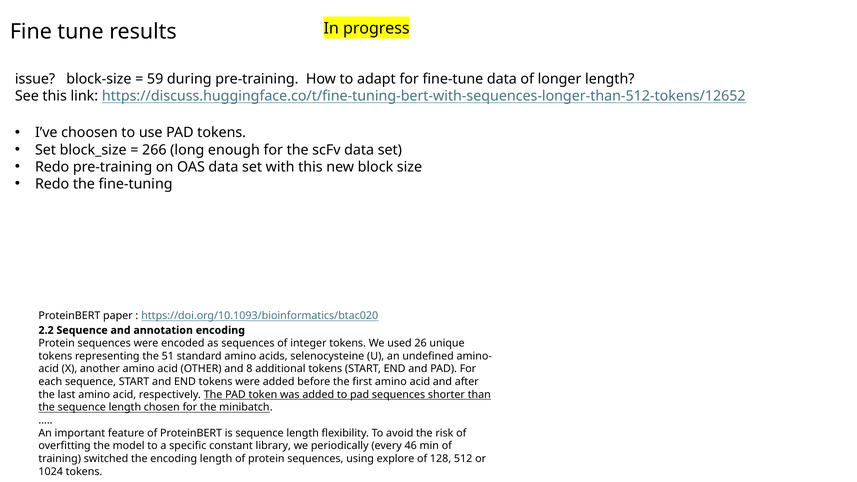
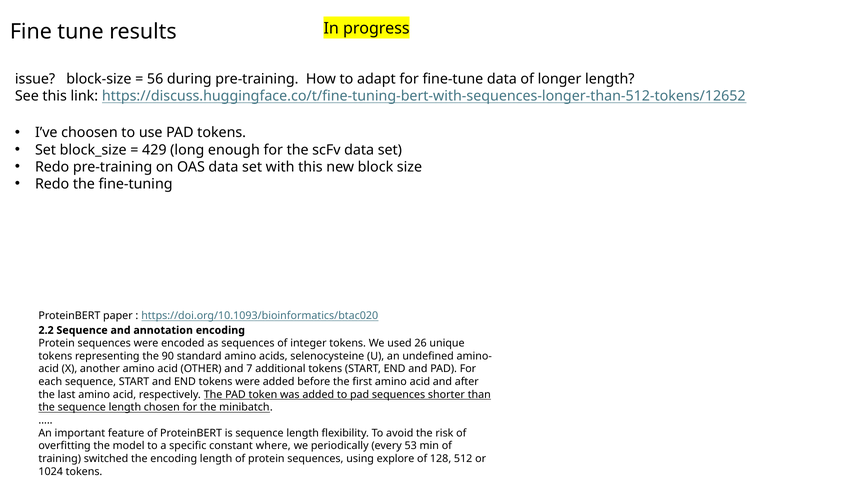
59: 59 -> 56 (155, 79)
266: 266 -> 429 (154, 150)
51: 51 -> 90 (168, 356)
8: 8 -> 7 (249, 369)
library: library -> where (273, 446)
46: 46 -> 53 (411, 446)
